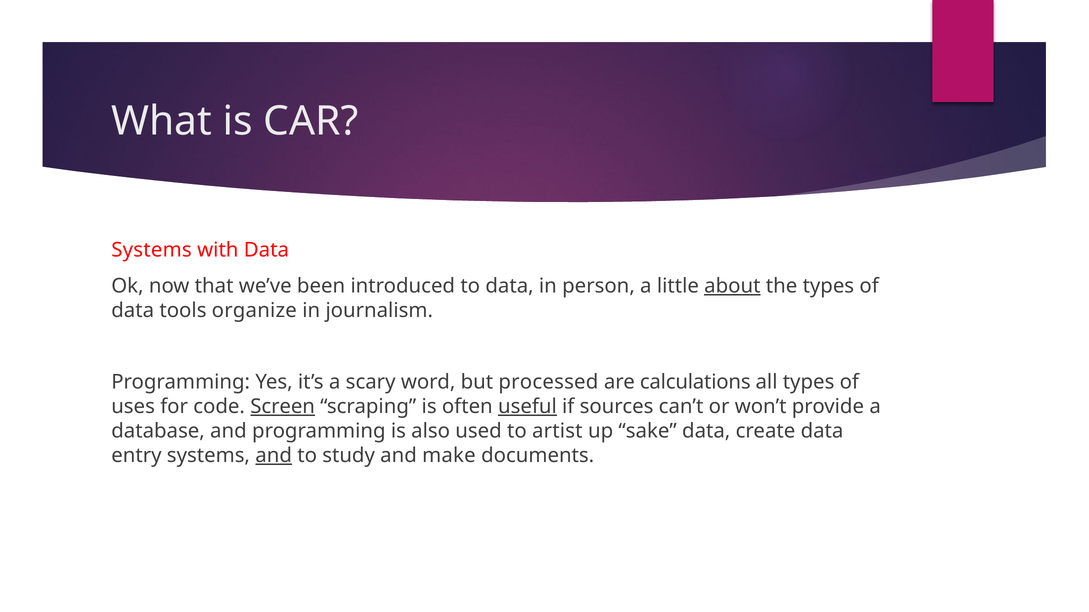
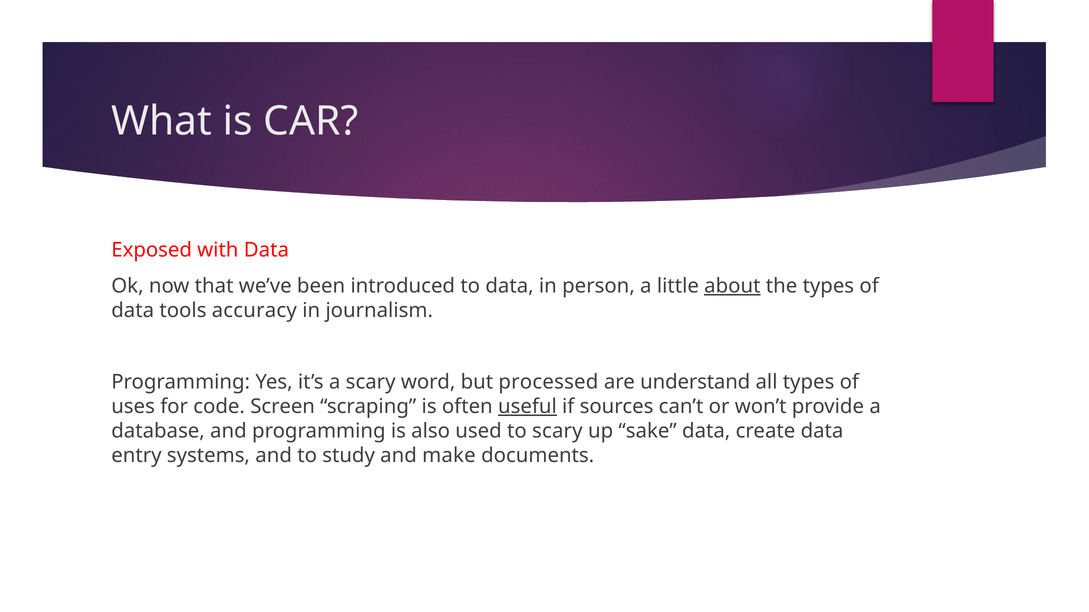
Systems: Systems -> Exposed (152, 250)
organize: organize -> accuracy (254, 311)
calculations: calculations -> understand (695, 382)
Screen underline: present -> none (283, 407)
to artist: artist -> scary (557, 431)
and underline: present -> none (274, 456)
